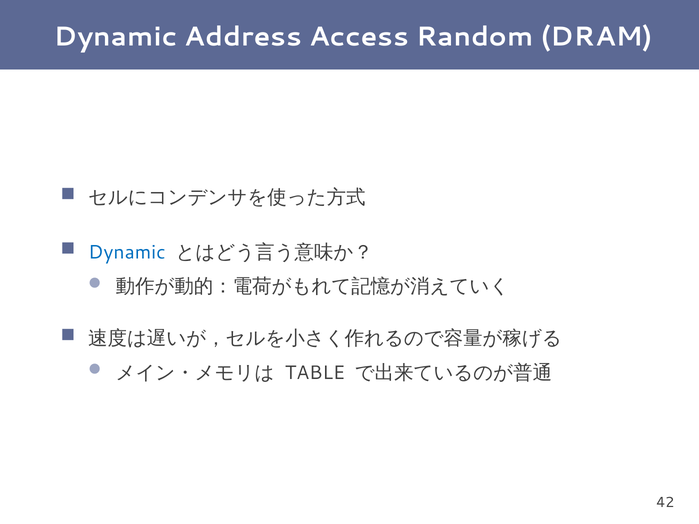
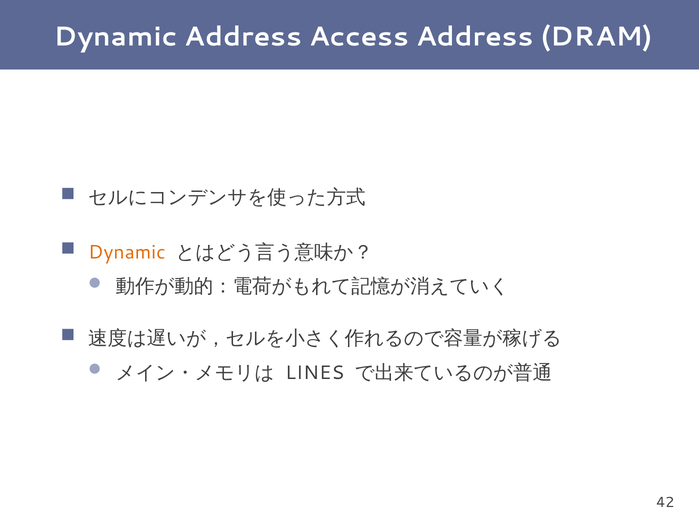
Access Random: Random -> Address (475, 37)
Dynamic colour: blue -> orange (127, 252)
TABLE: TABLE -> LINES (315, 373)
